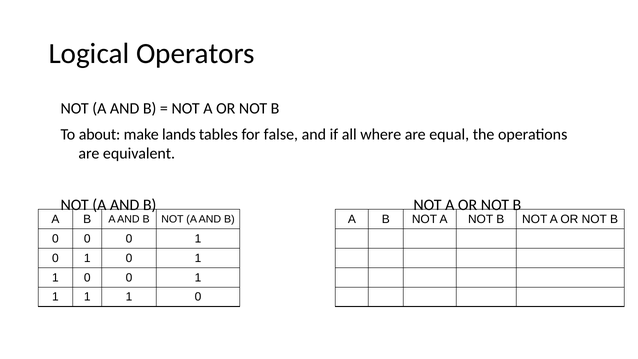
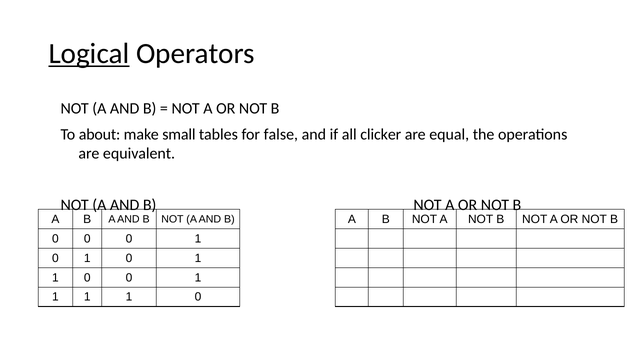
Logical underline: none -> present (89, 54)
lands: lands -> small (179, 134)
where: where -> clicker (381, 134)
